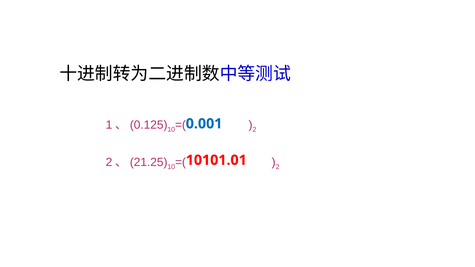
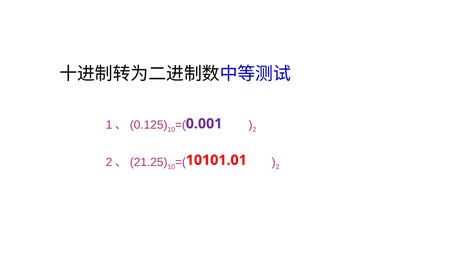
0.001 colour: blue -> purple (204, 124)
